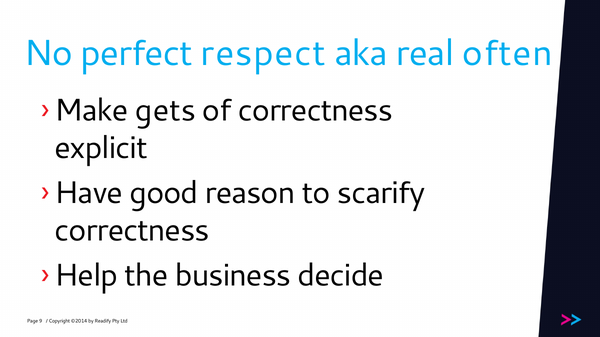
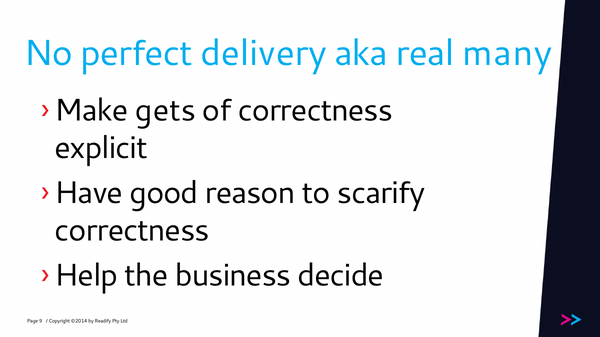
respect: respect -> delivery (264, 53)
often: often -> many (507, 53)
